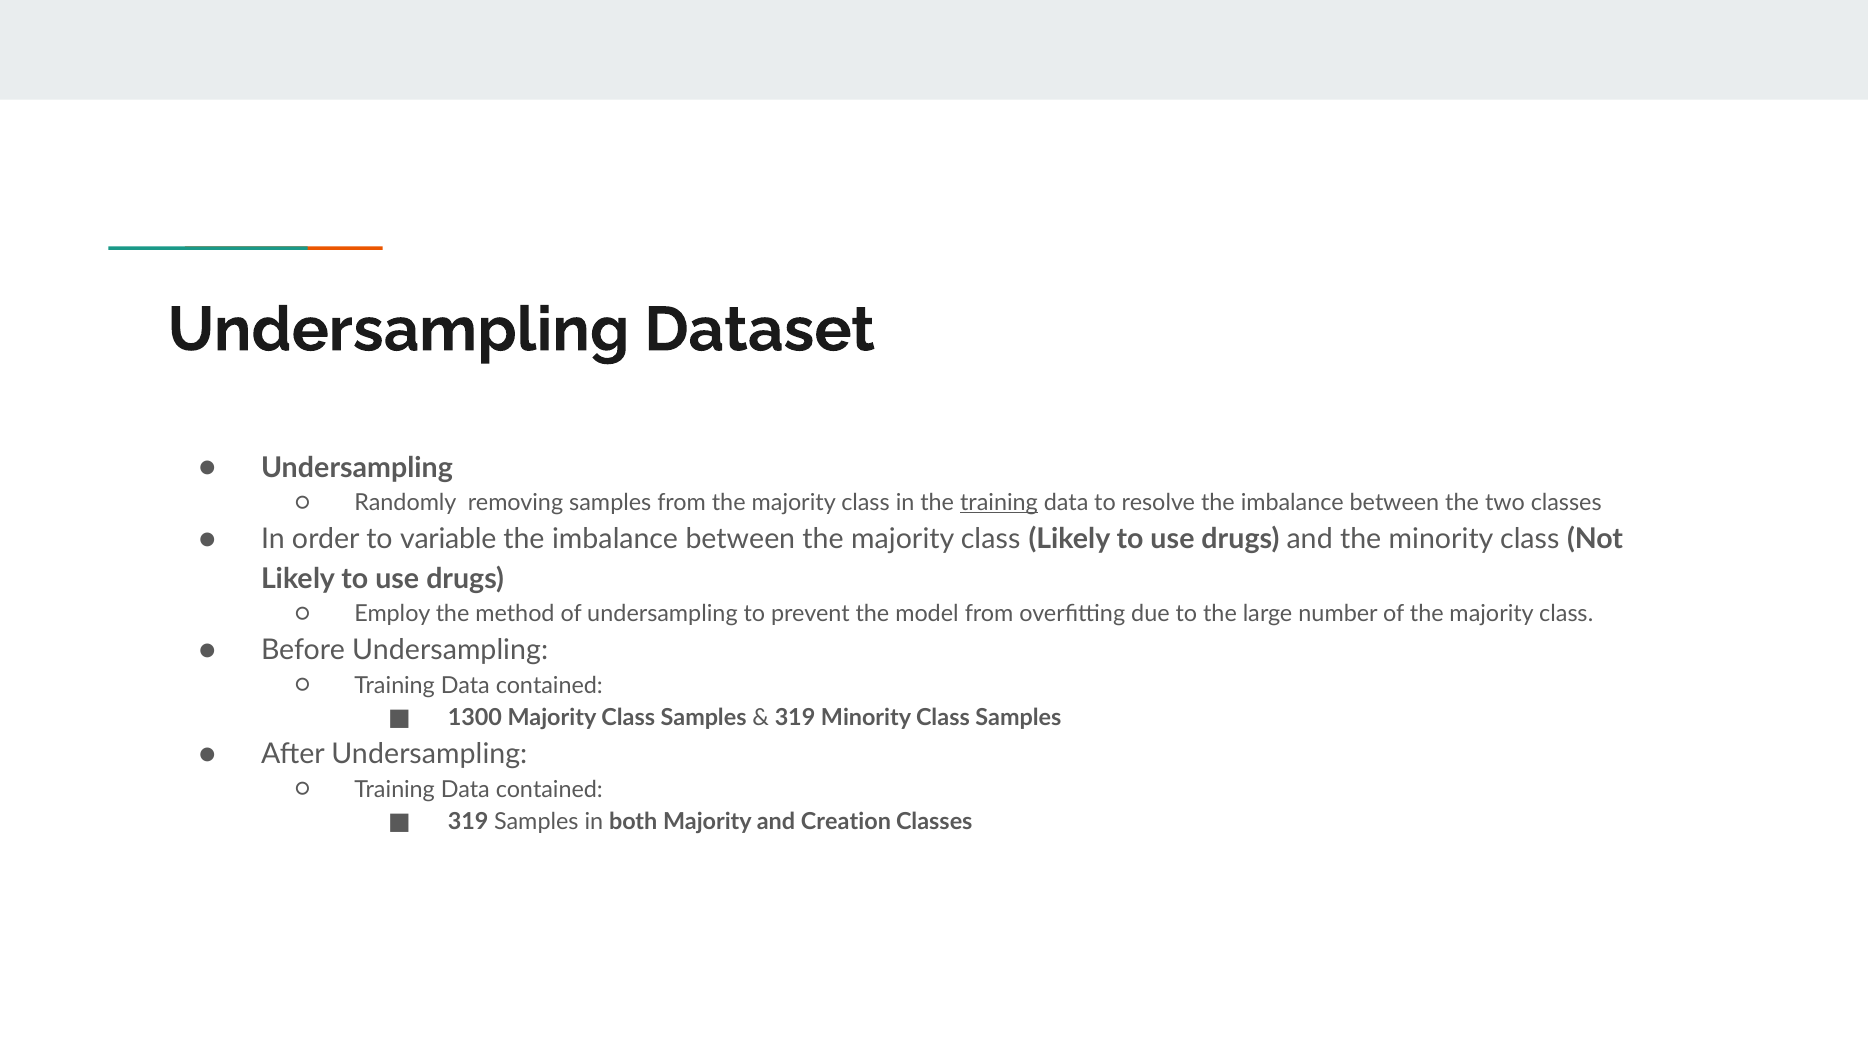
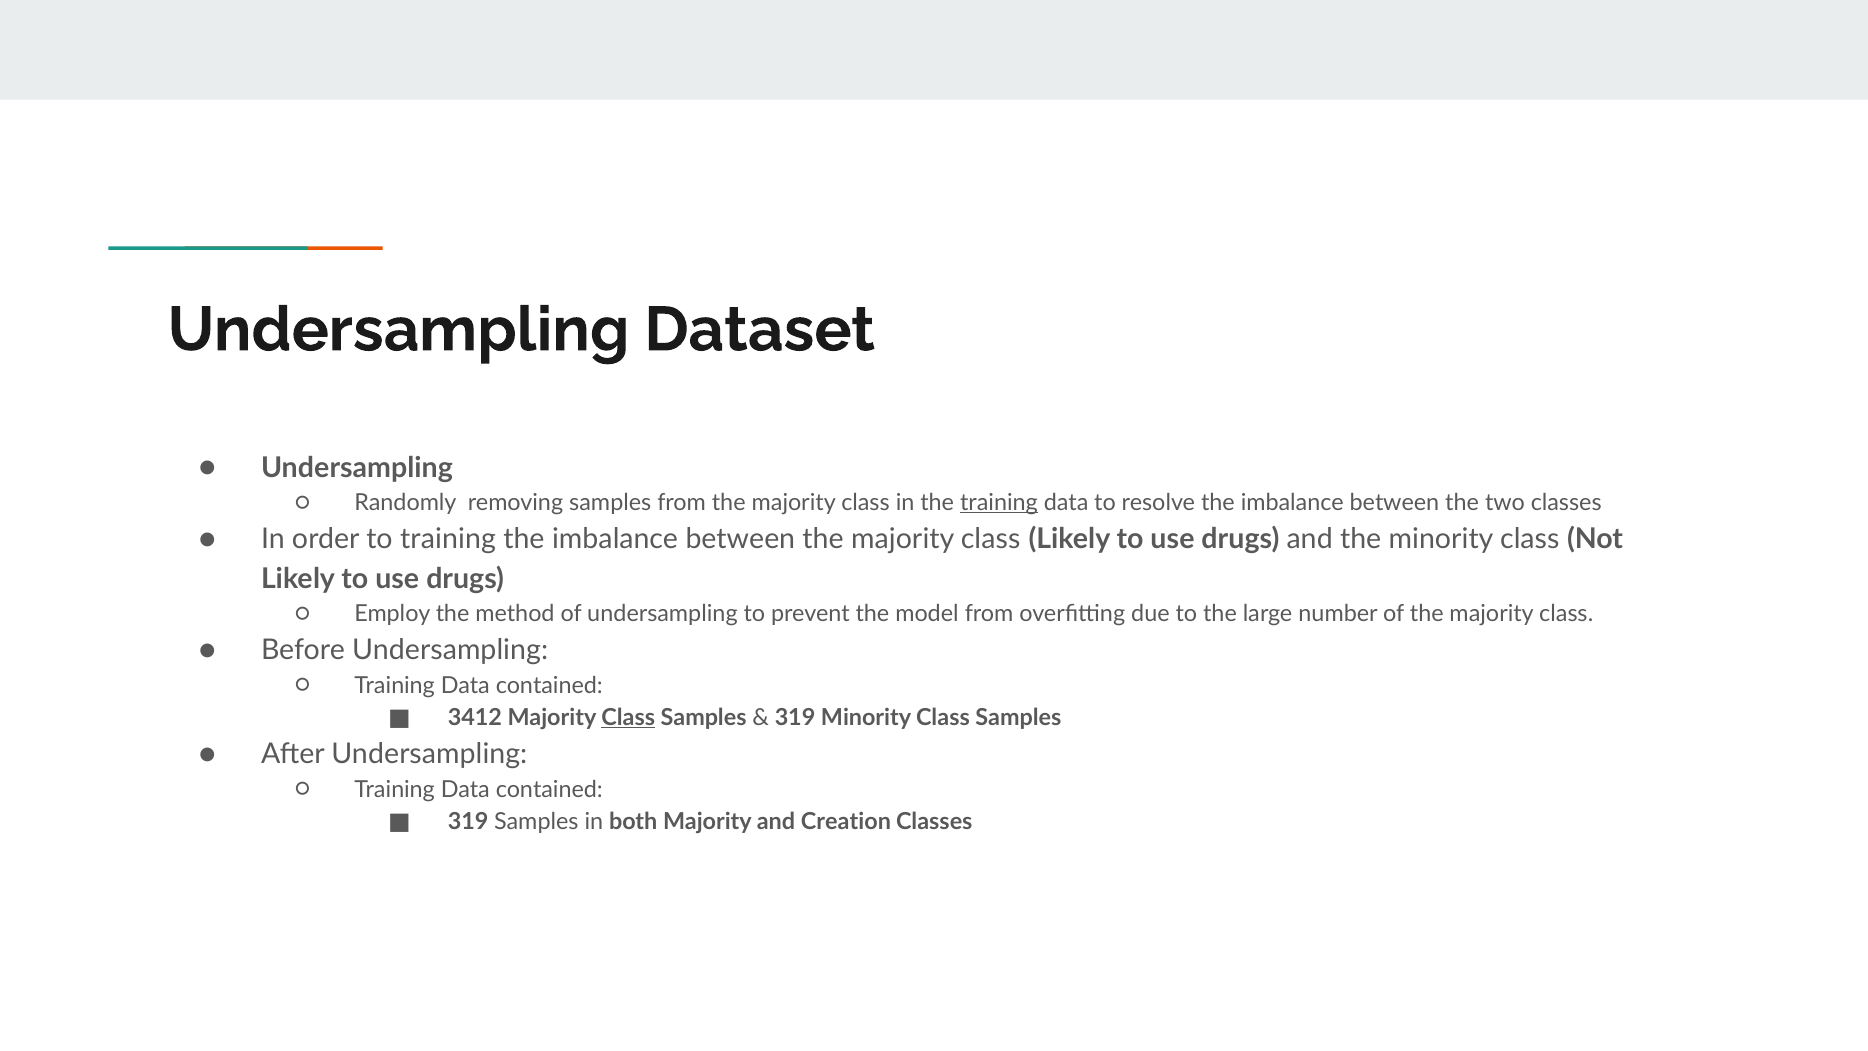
to variable: variable -> training (448, 539)
1300: 1300 -> 3412 (475, 717)
Class underline: none -> present (628, 717)
